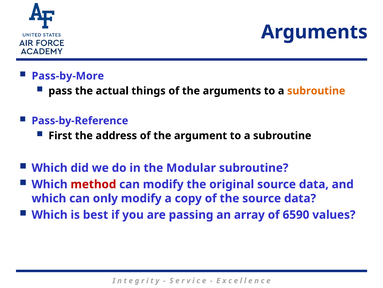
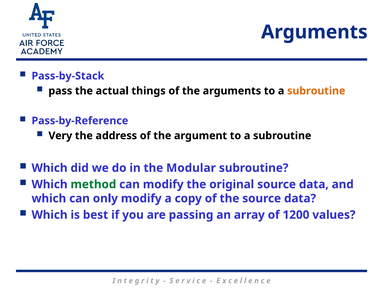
Pass-by-More: Pass-by-More -> Pass-by-Stack (68, 76)
First: First -> Very (60, 135)
method colour: red -> green (93, 184)
6590: 6590 -> 1200 (296, 214)
